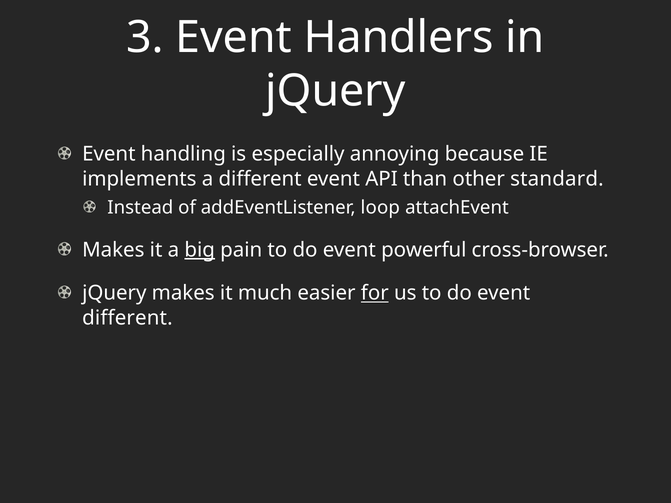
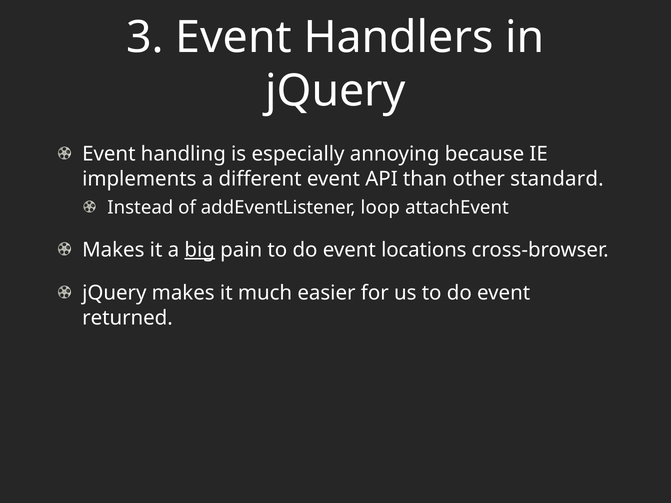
powerful: powerful -> locations (424, 250)
for underline: present -> none (375, 293)
different: different -> returned (128, 318)
